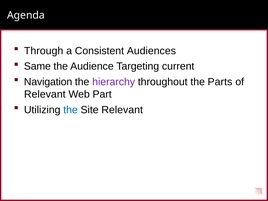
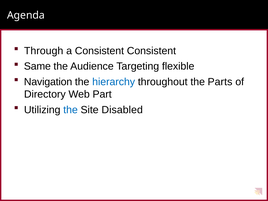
Consistent Audiences: Audiences -> Consistent (151, 51)
current: current -> flexible (178, 66)
hierarchy colour: purple -> blue (114, 82)
Relevant: Relevant -> Directory (45, 94)
Site Relevant: Relevant -> Disabled (122, 110)
